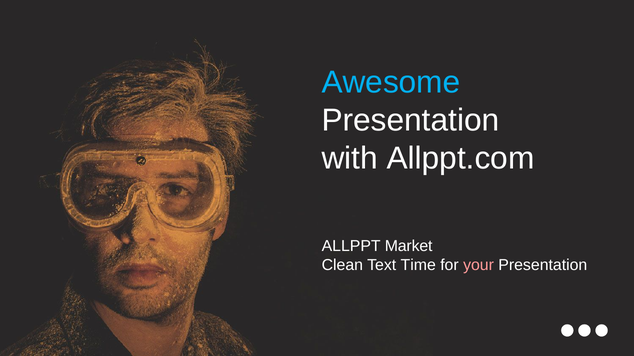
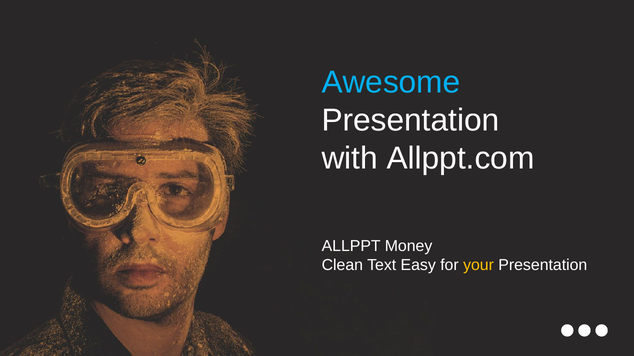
Market: Market -> Money (409, 246)
Time: Time -> Easy (418, 265)
your colour: pink -> yellow (479, 265)
